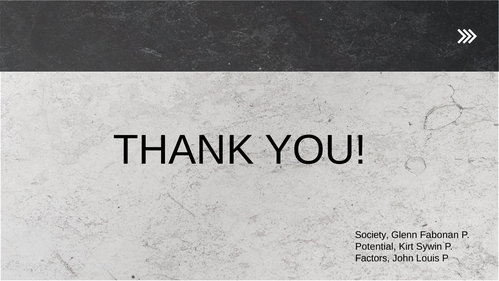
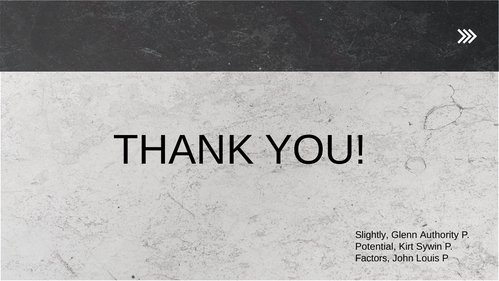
Society: Society -> Slightly (372, 235)
Fabonan: Fabonan -> Authority (439, 235)
